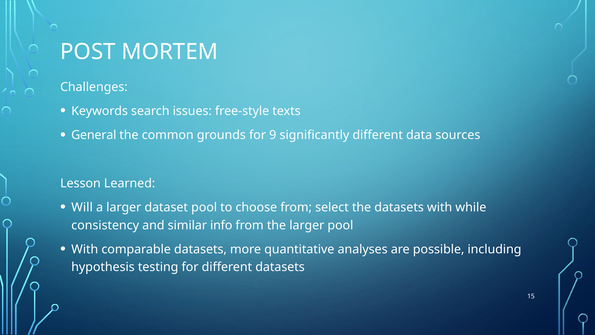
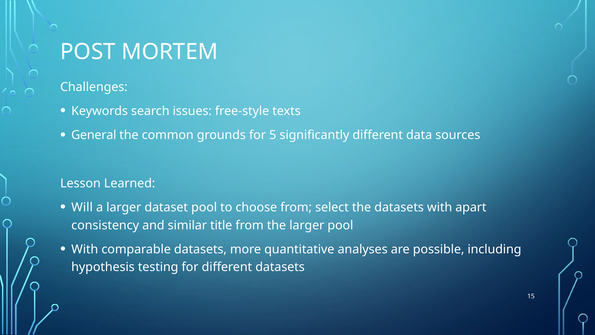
9: 9 -> 5 (273, 135)
while: while -> apart (471, 207)
info: info -> title (221, 225)
